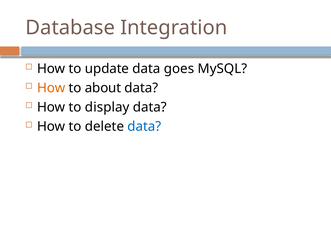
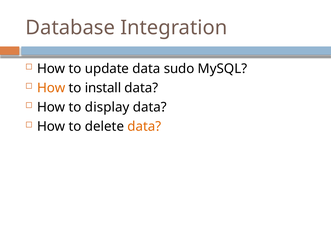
goes: goes -> sudo (179, 68)
about: about -> install (103, 88)
data colour: blue -> orange (144, 126)
